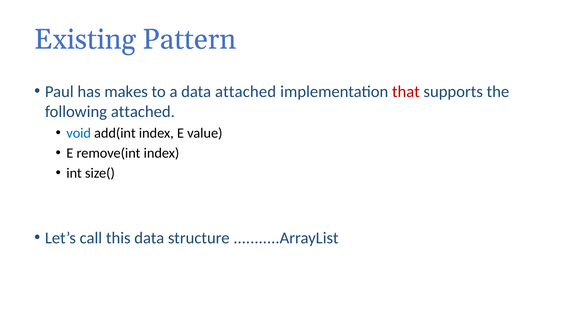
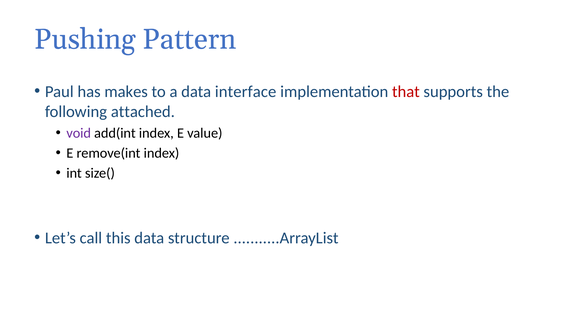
Existing: Existing -> Pushing (85, 39)
data attached: attached -> interface (246, 92)
void colour: blue -> purple (79, 133)
